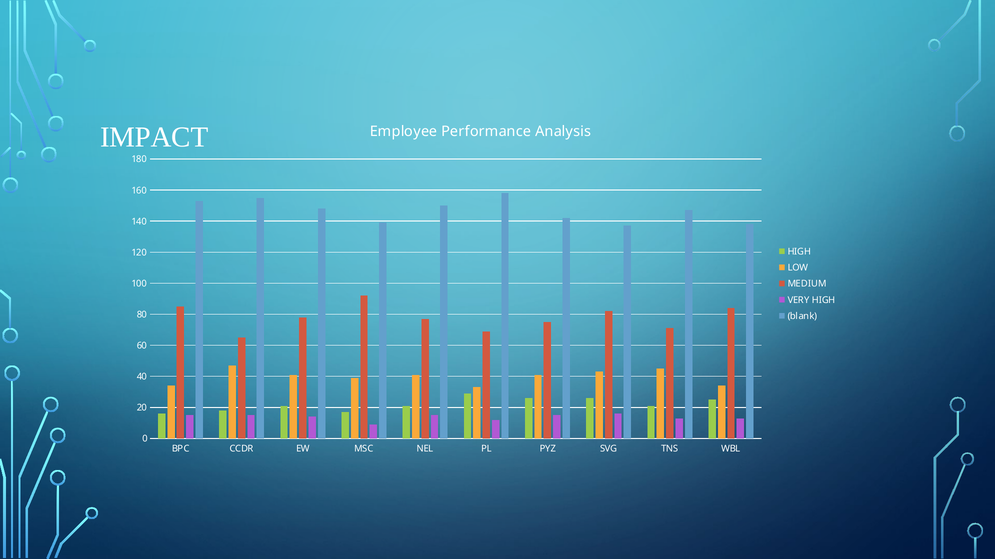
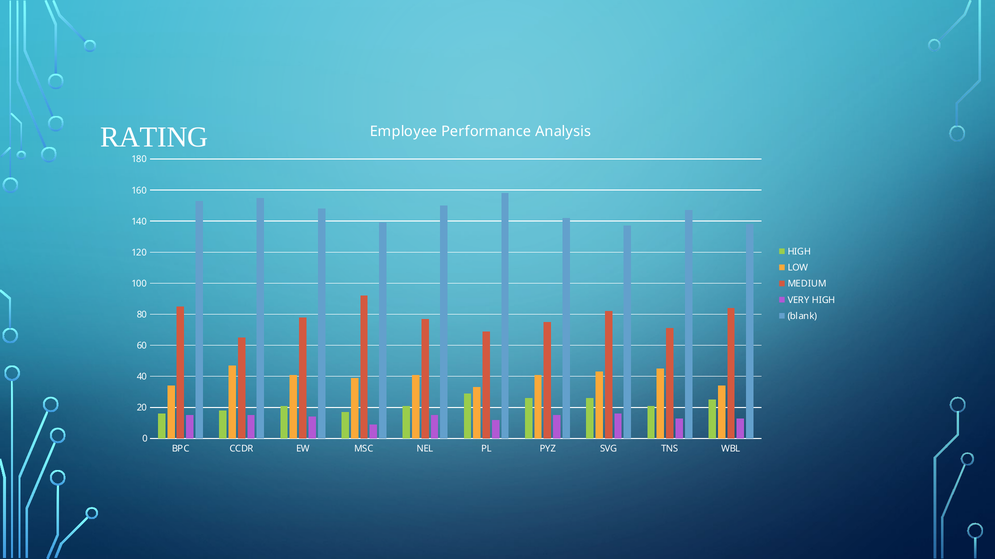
IMPACT: IMPACT -> RATING (154, 137)
